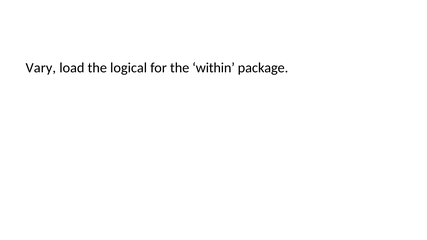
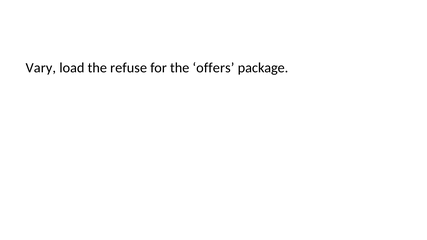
logical: logical -> refuse (129, 68)
within: within -> offers (213, 68)
